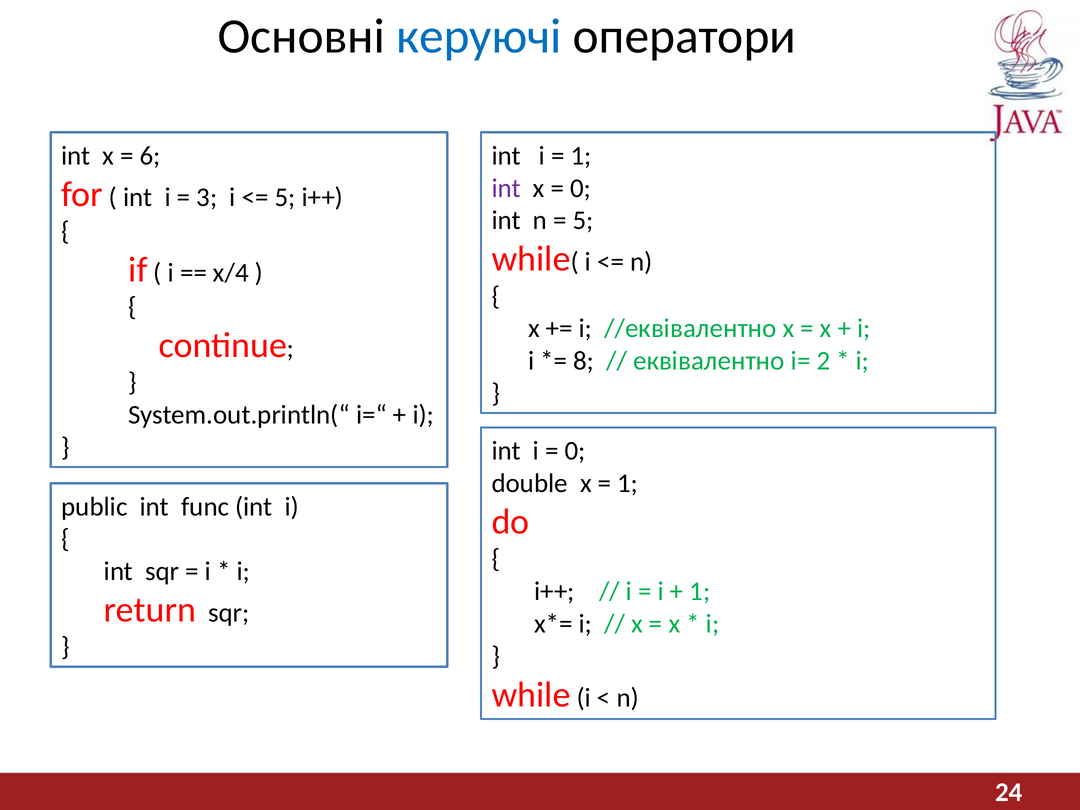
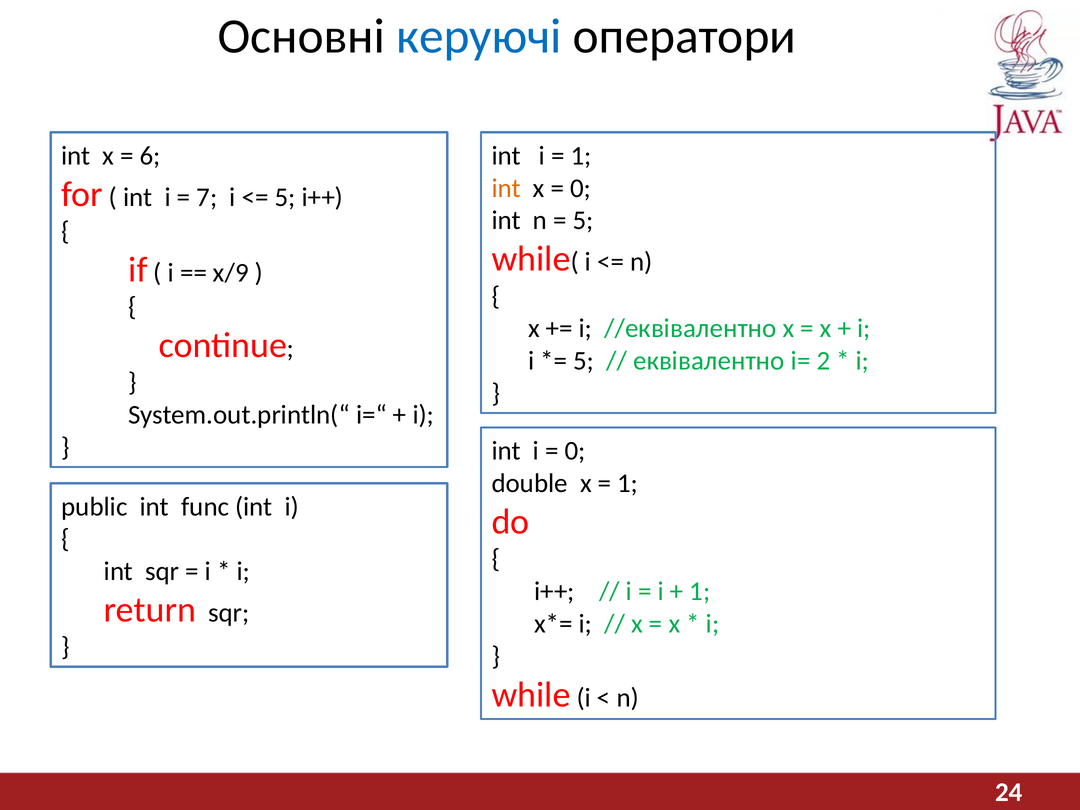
int colour: purple -> orange (506, 188)
3: 3 -> 7 (207, 197)
x/4: x/4 -> x/9 (231, 273)
8: 8 -> 5 (584, 361)
